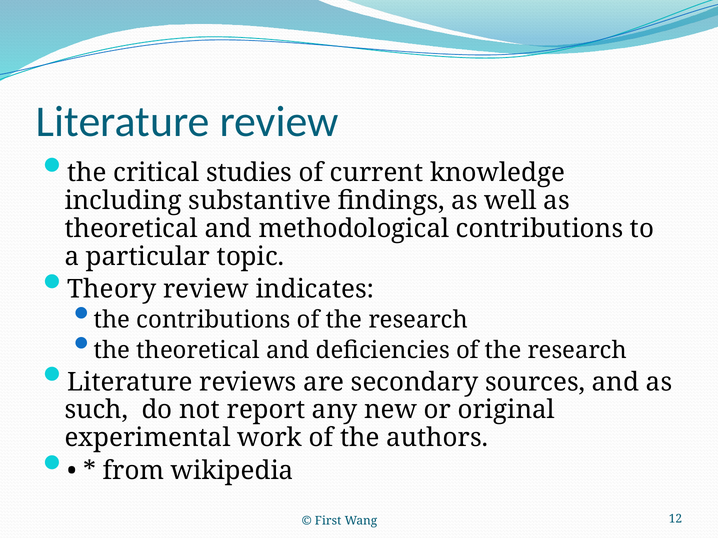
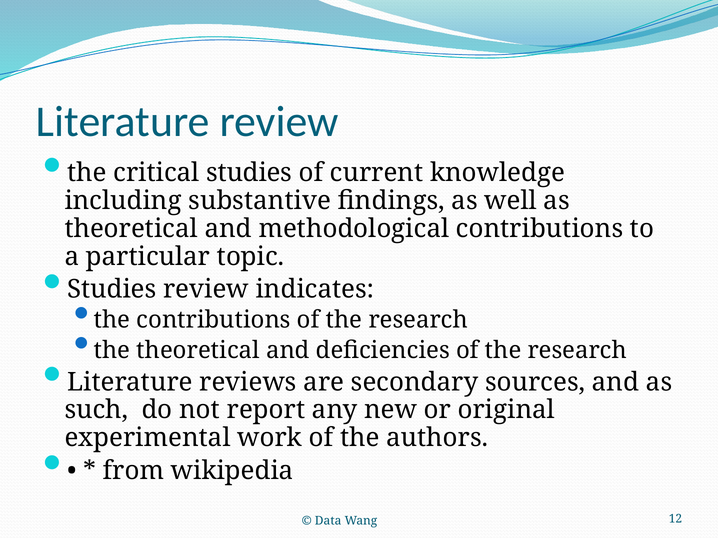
Theory: Theory -> Studies (112, 289)
First: First -> Data (328, 521)
